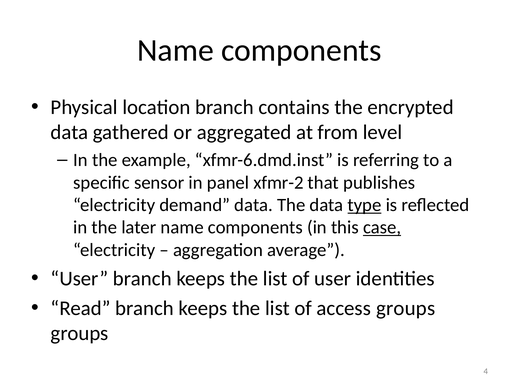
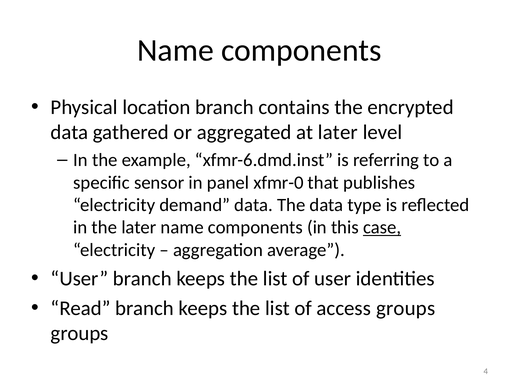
at from: from -> later (338, 133)
xfmr-2: xfmr-2 -> xfmr-0 (278, 183)
type underline: present -> none (364, 205)
